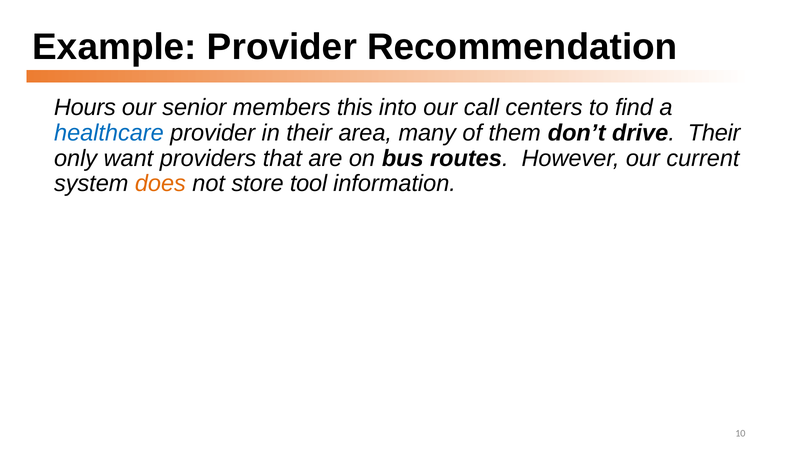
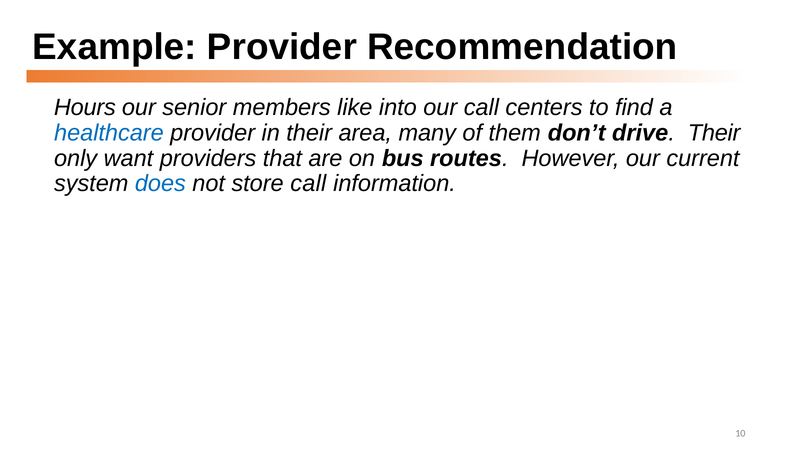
this: this -> like (355, 107)
does colour: orange -> blue (160, 184)
store tool: tool -> call (308, 184)
